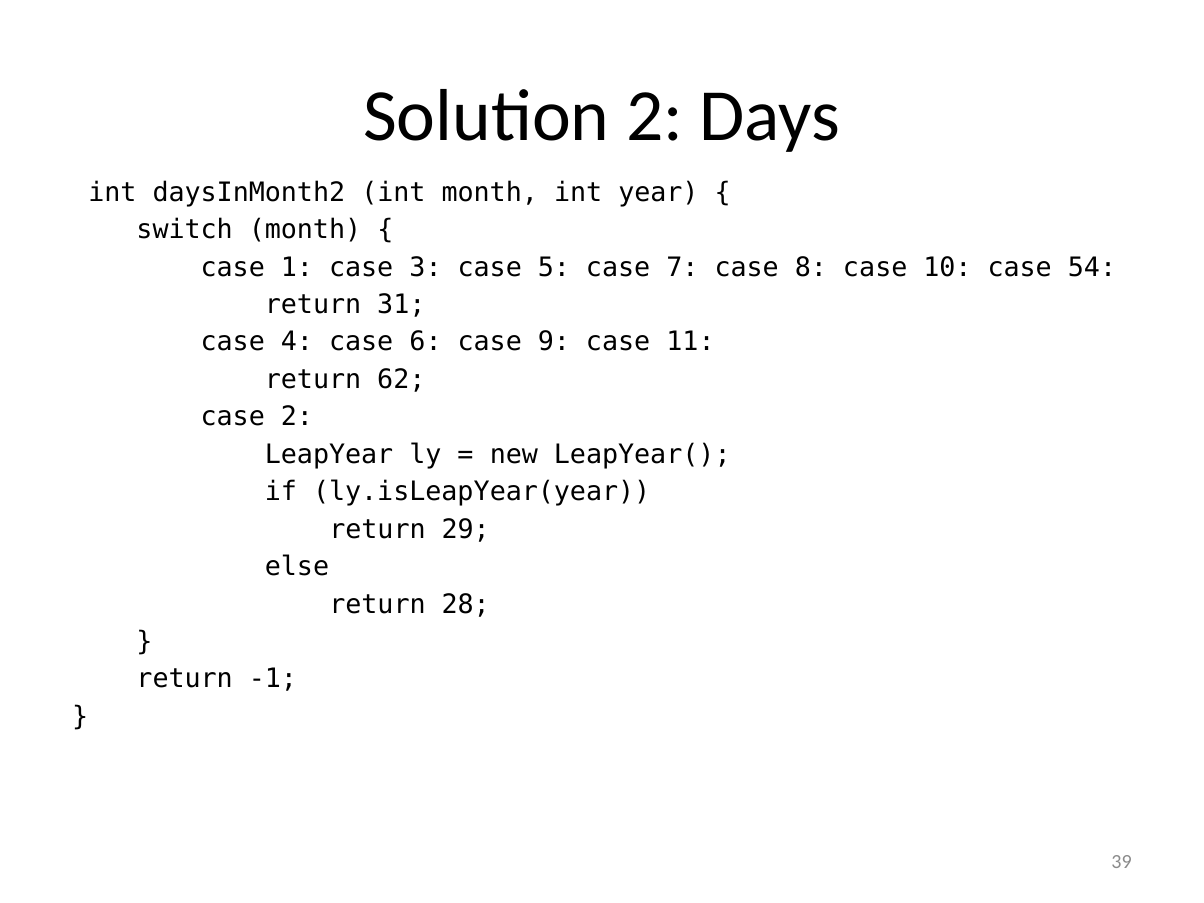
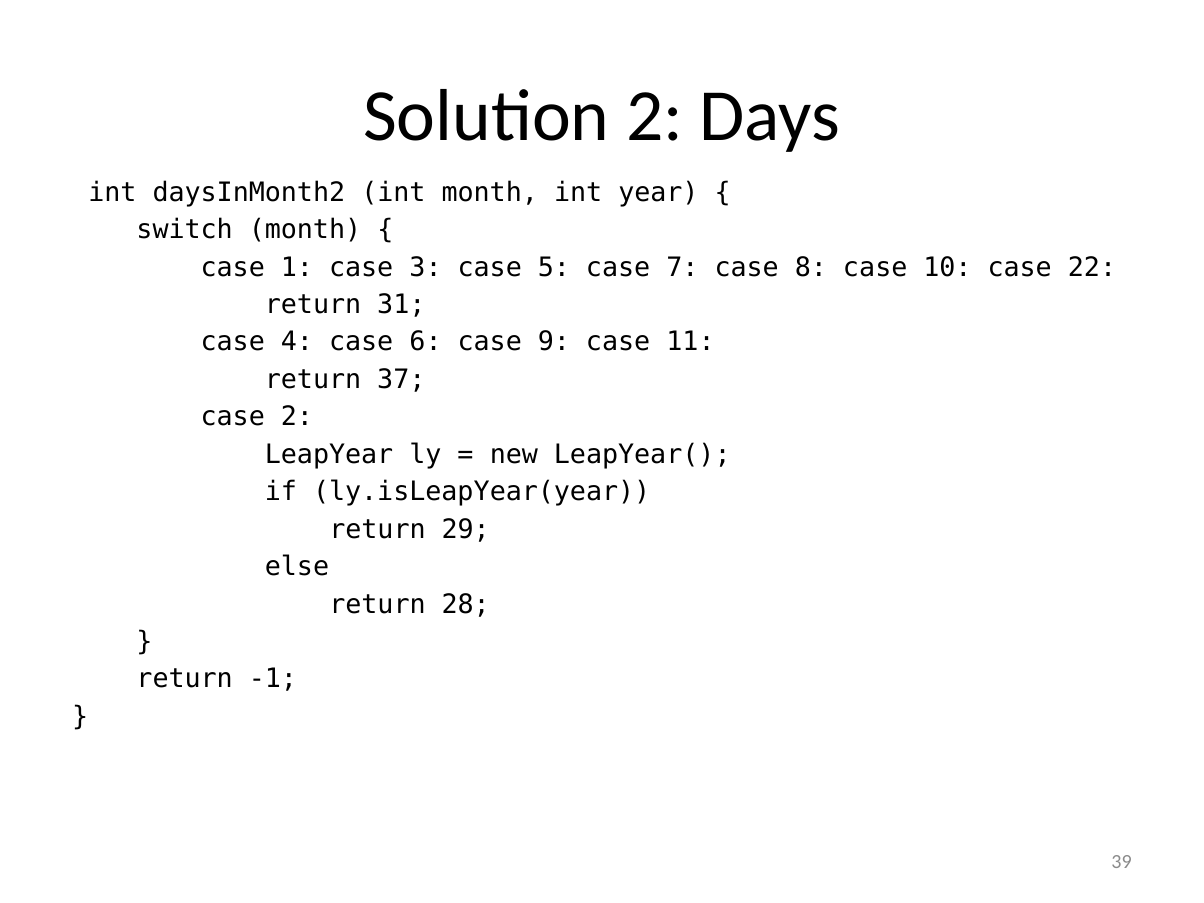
54: 54 -> 22 (1092, 267)
62: 62 -> 37 (401, 380)
